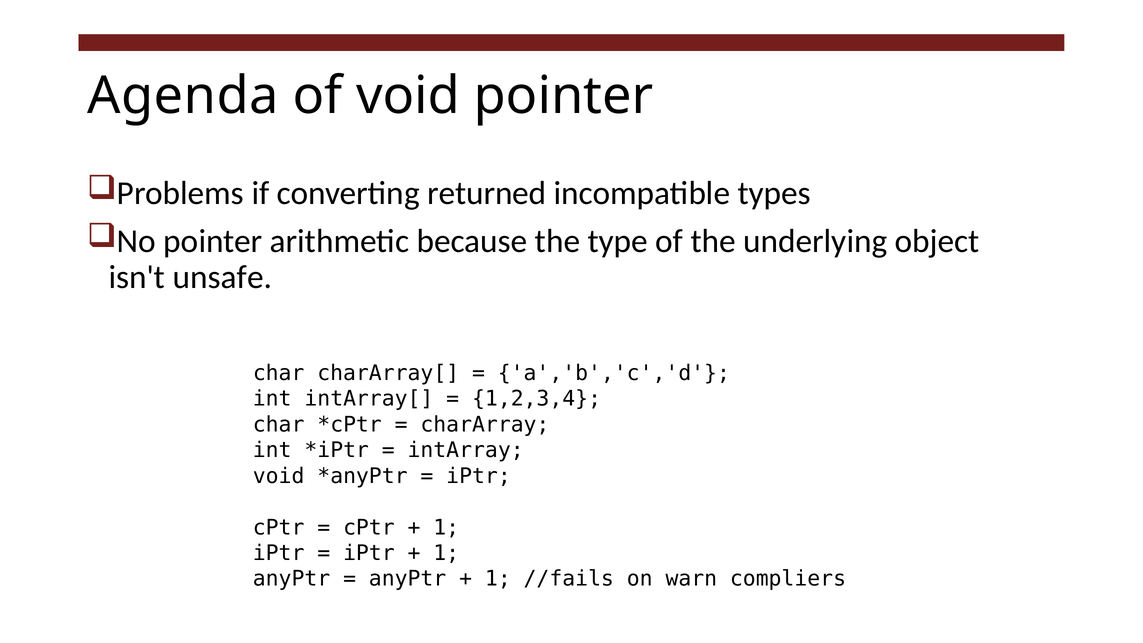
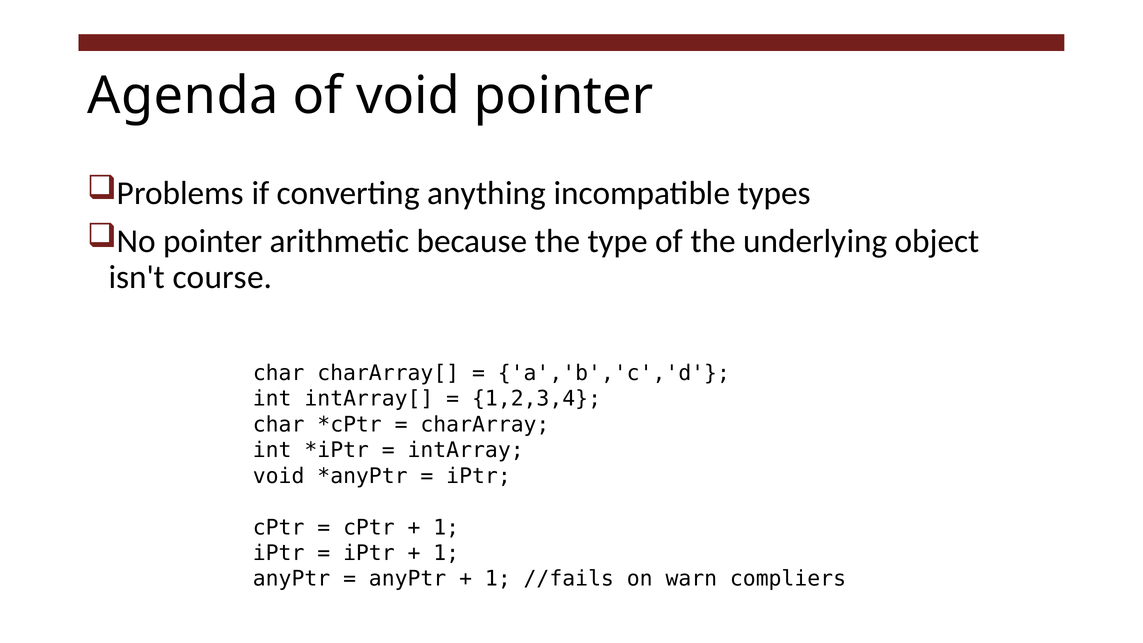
returned: returned -> anything (487, 193)
unsafe: unsafe -> course (222, 277)
